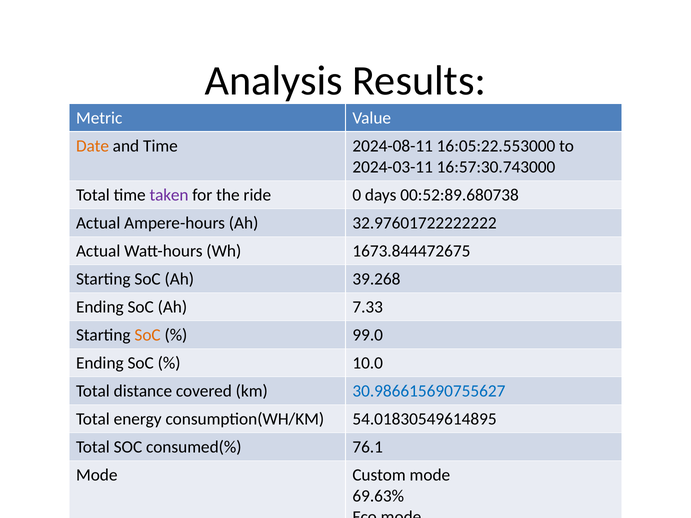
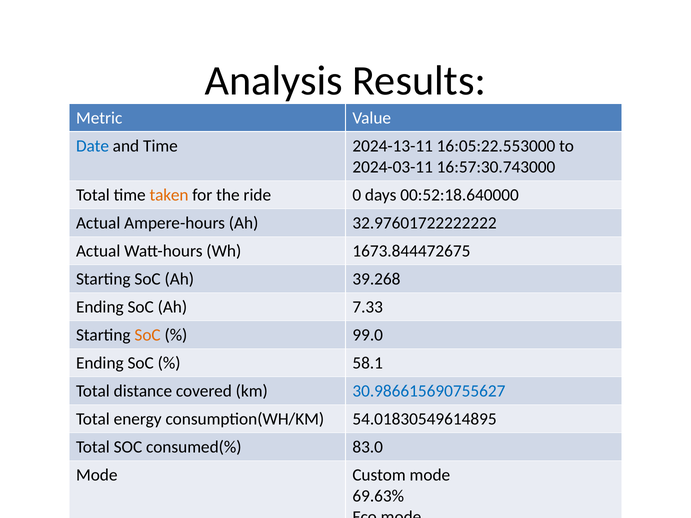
Date colour: orange -> blue (93, 146)
2024-08-11: 2024-08-11 -> 2024-13-11 (393, 146)
taken colour: purple -> orange (169, 195)
00:52:89.680738: 00:52:89.680738 -> 00:52:18.640000 (460, 195)
10.0: 10.0 -> 58.1 (368, 363)
76.1: 76.1 -> 83.0 (368, 447)
